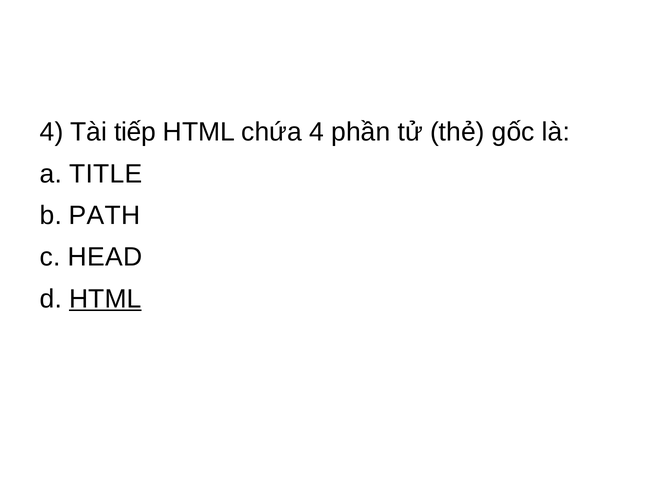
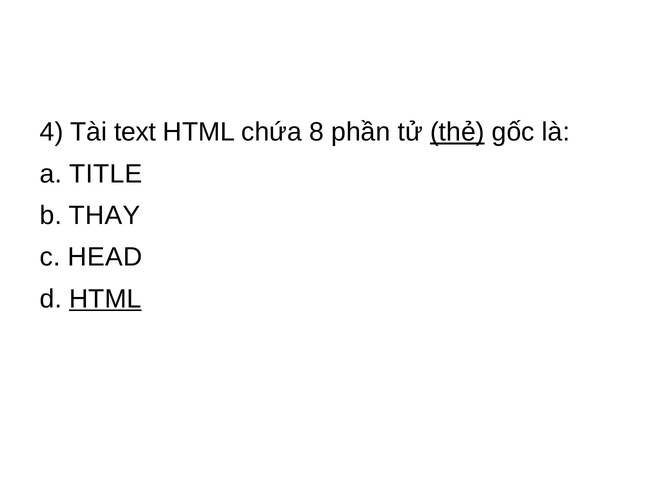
tiếp: tiếp -> text (135, 132)
chứa 4: 4 -> 8 (317, 132)
thẻ underline: none -> present (457, 132)
PATH: PATH -> THAY (105, 215)
